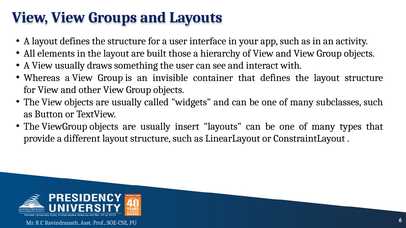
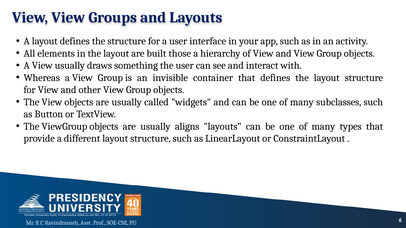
insert: insert -> aligns (187, 127)
